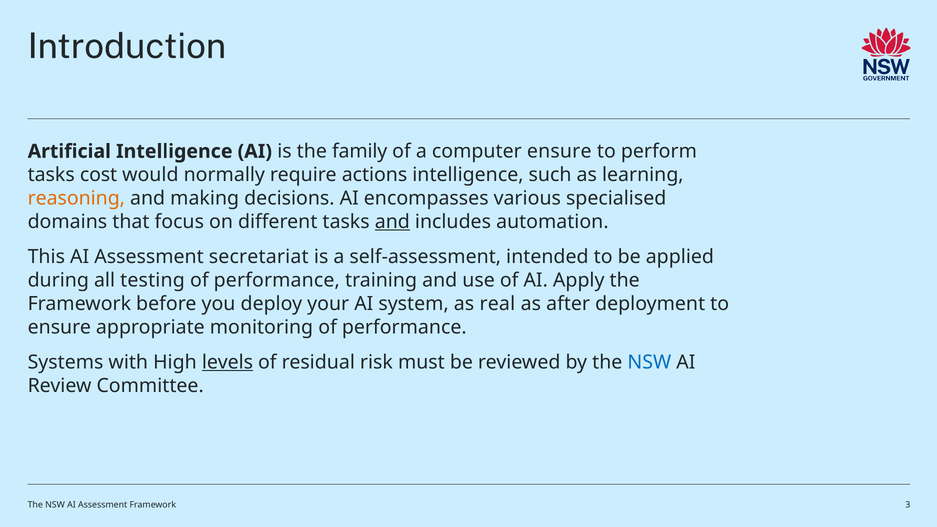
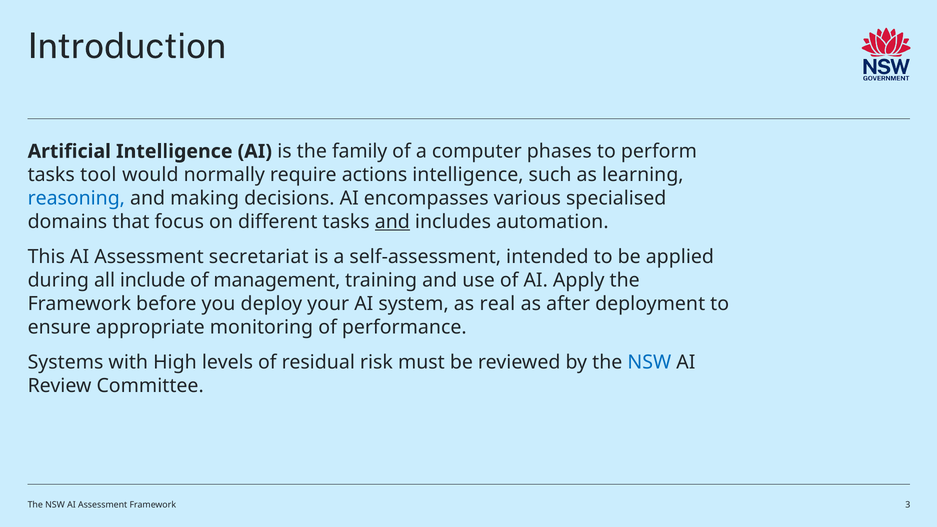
computer ensure: ensure -> phases (559, 151)
cost: cost -> tool (98, 175)
reasoning colour: orange -> blue (76, 198)
testing: testing -> include (153, 280)
performance: performance -> management (277, 280)
levels underline: present -> none (227, 362)
